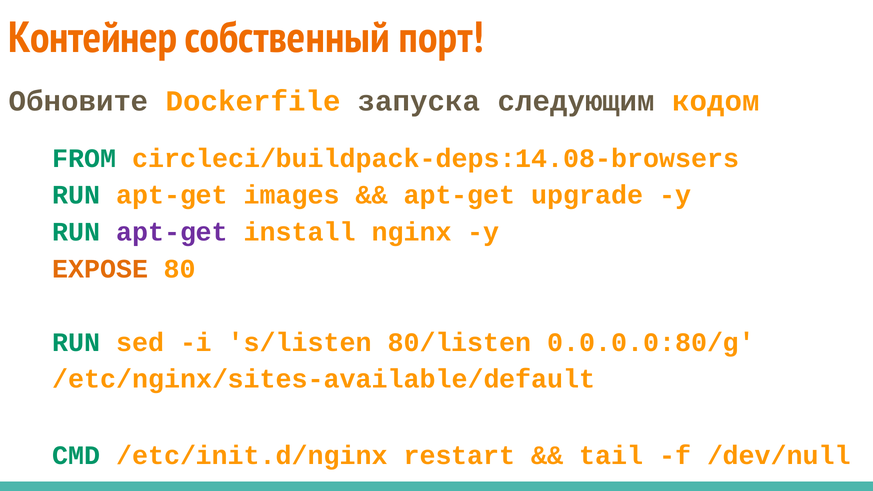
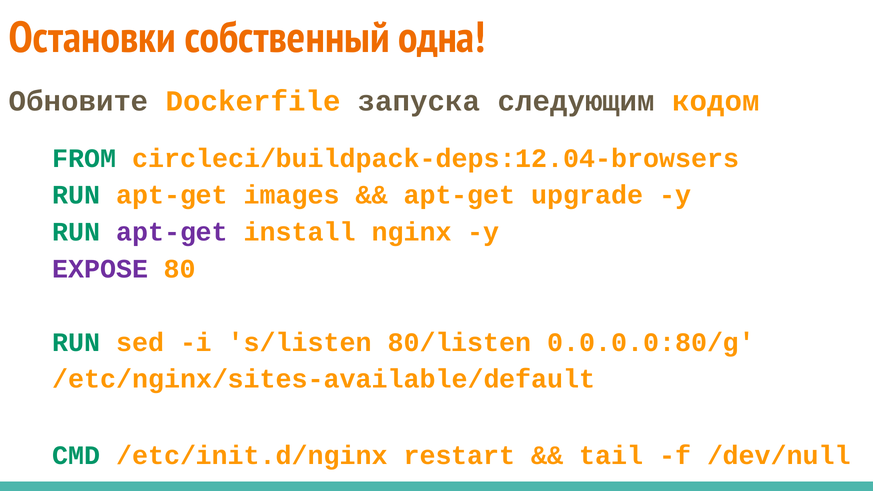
Контейнер: Контейнер -> Остановки (92, 38)
порт: порт -> одна (442, 38)
circleci/buildpack-deps:14.08-browsers: circleci/buildpack-deps:14.08-browsers -> circleci/buildpack-deps:12.04-browsers (436, 158)
EXPOSE colour: orange -> purple (100, 269)
